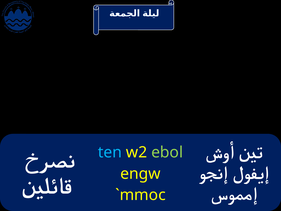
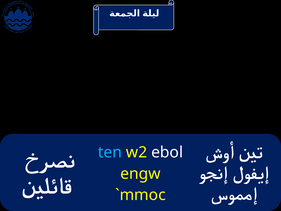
ebol colour: light green -> white (167, 152)
